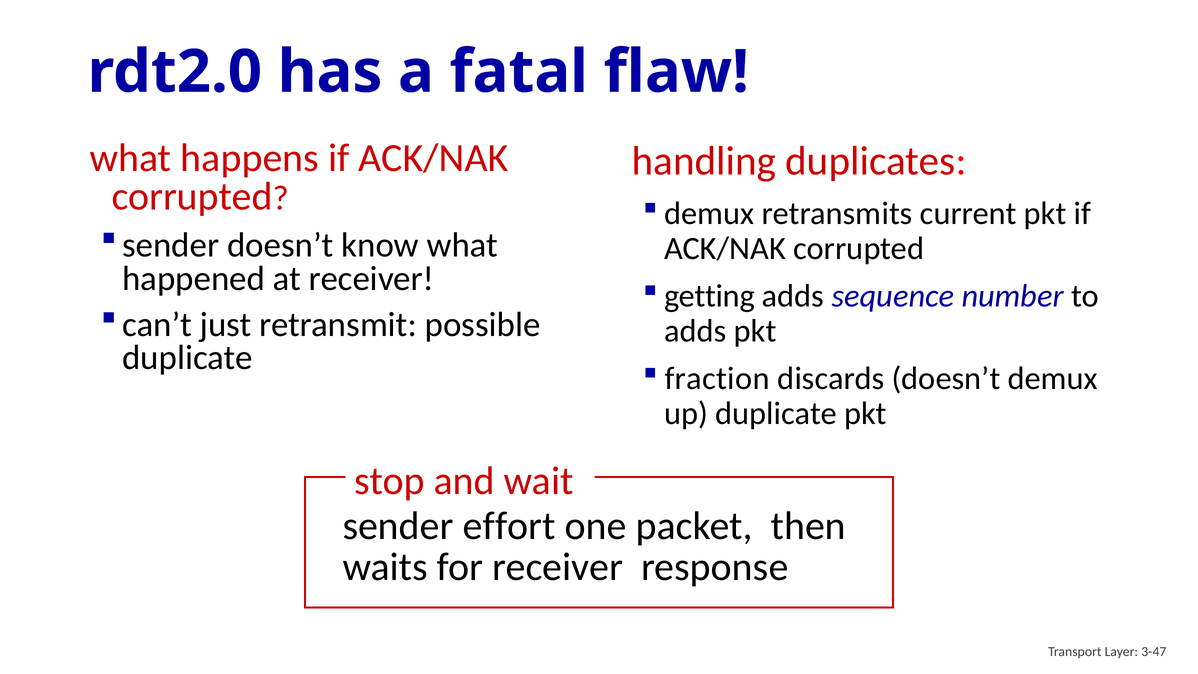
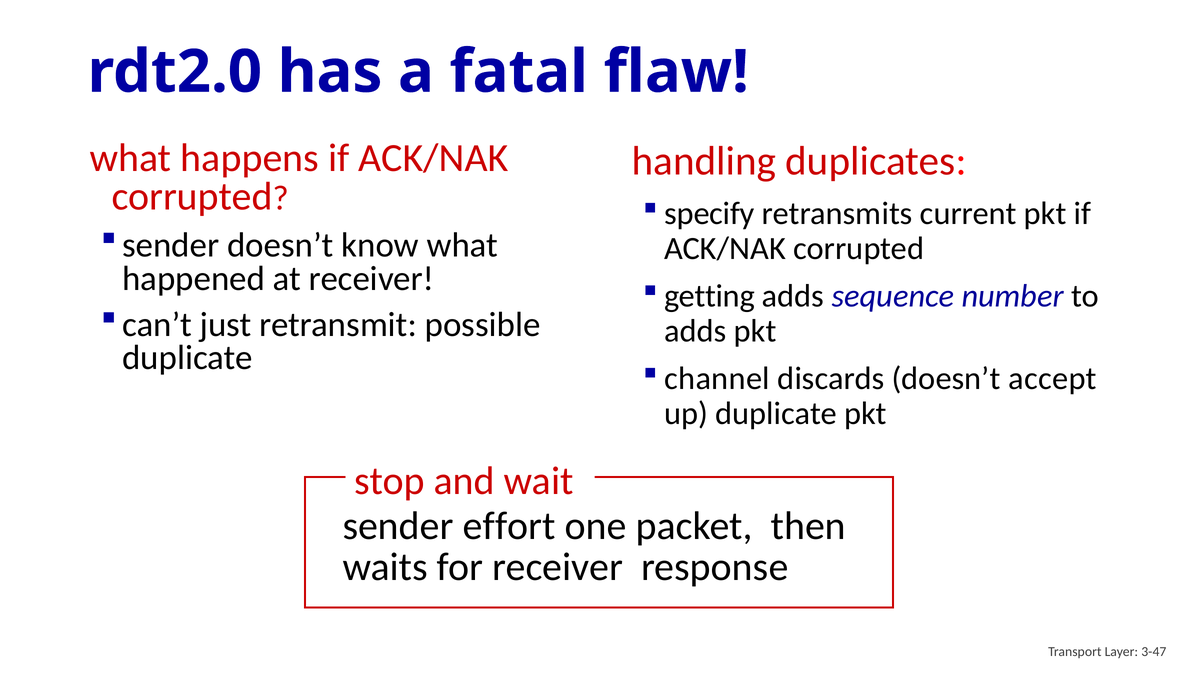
demux: demux -> specify (709, 214)
fraction: fraction -> channel (717, 379)
doesn’t demux: demux -> accept (1053, 379)
